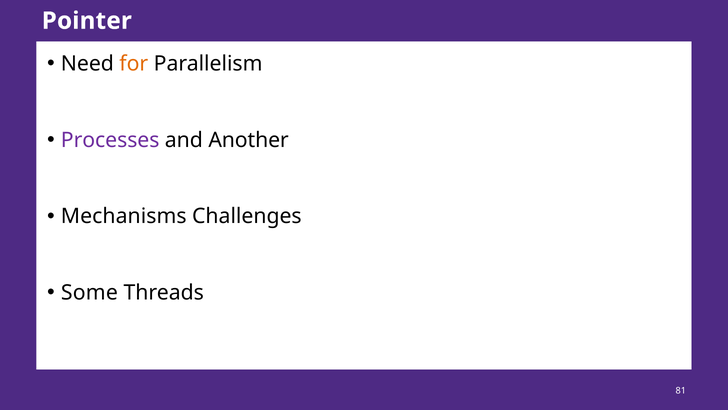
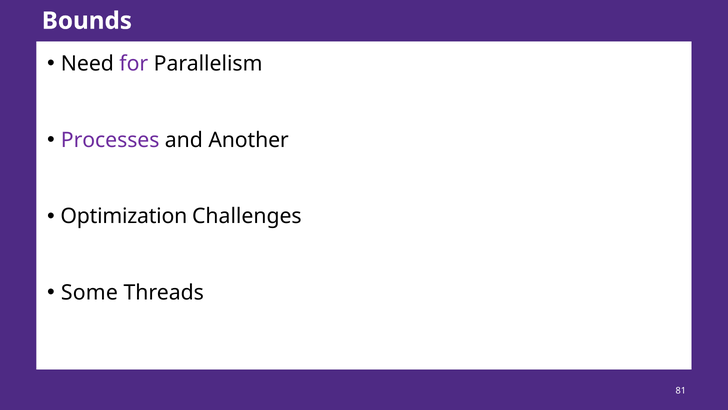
Pointer: Pointer -> Bounds (87, 21)
for colour: orange -> purple (134, 64)
Mechanisms: Mechanisms -> Optimization (124, 216)
